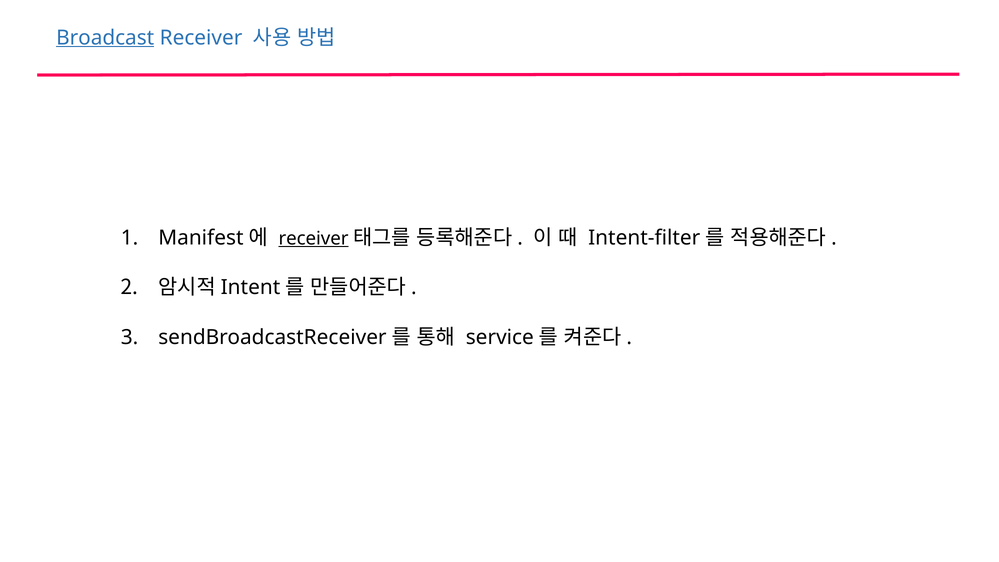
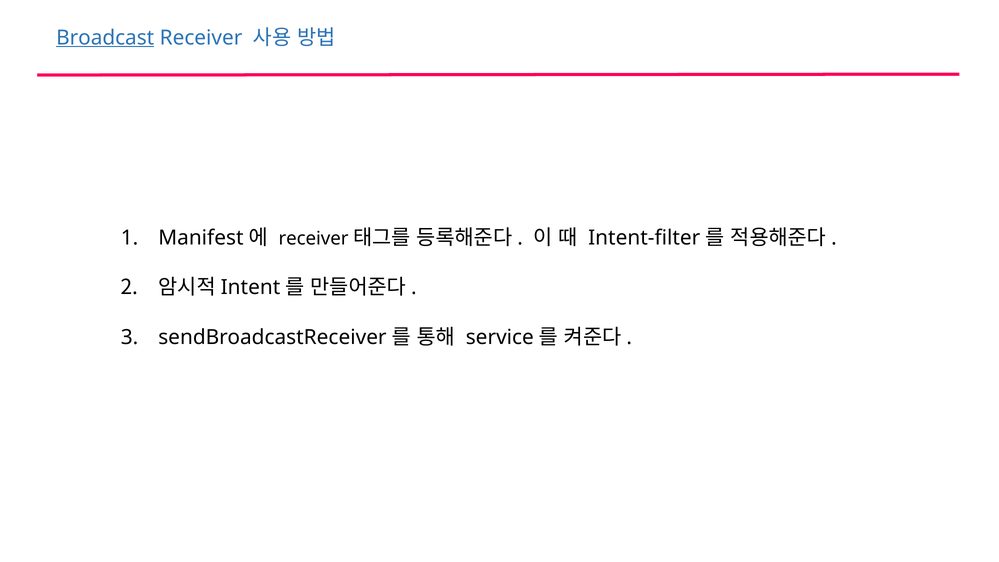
receiver underline: present -> none (314, 238)
